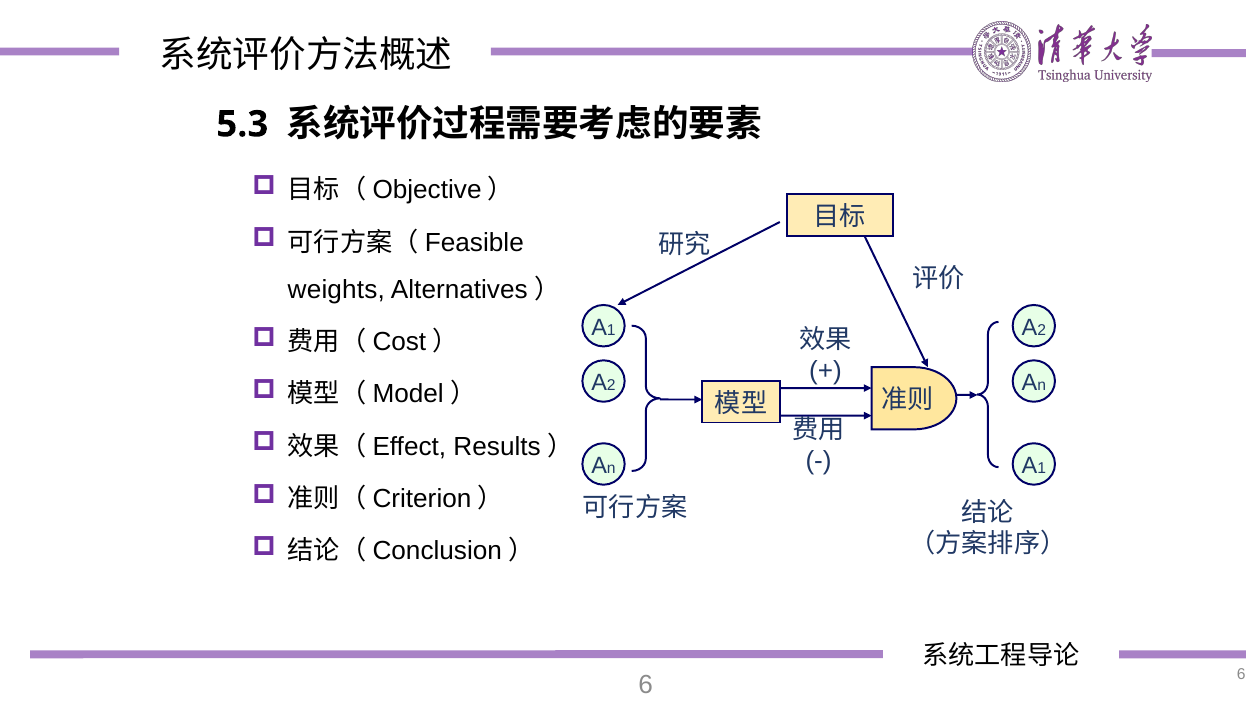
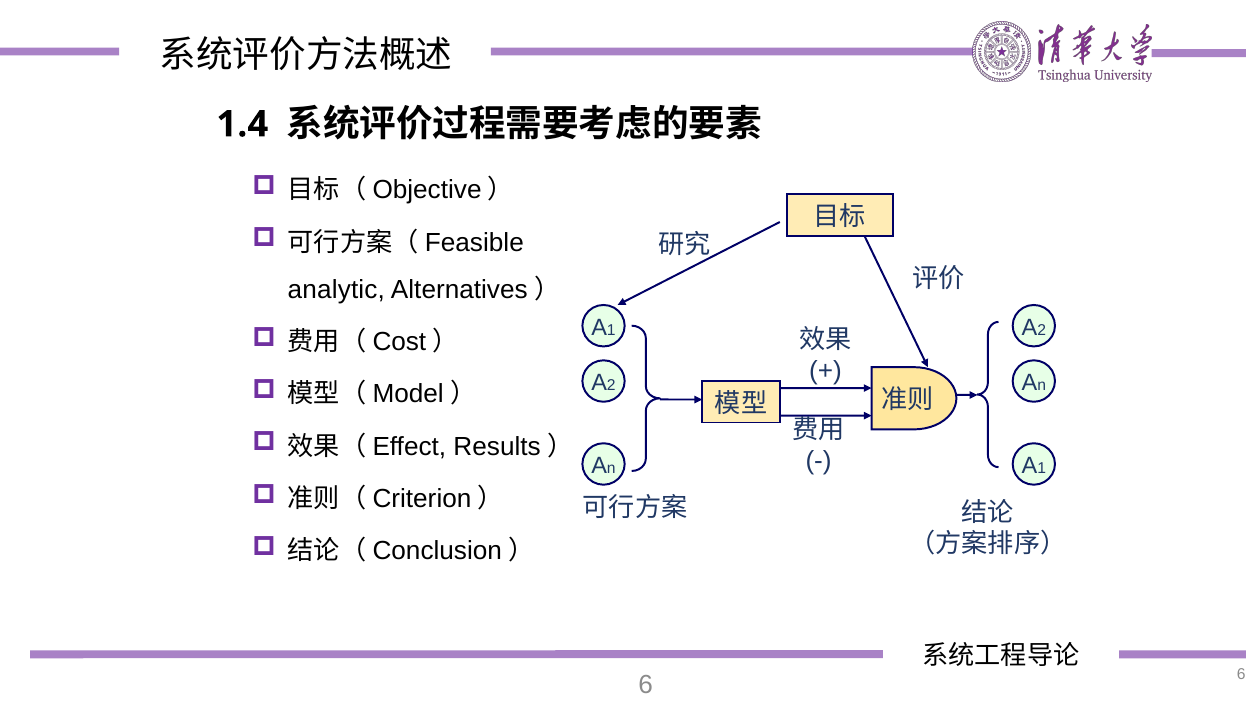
5.3: 5.3 -> 1.4 (242, 124)
weights: weights -> analytic (336, 290)
